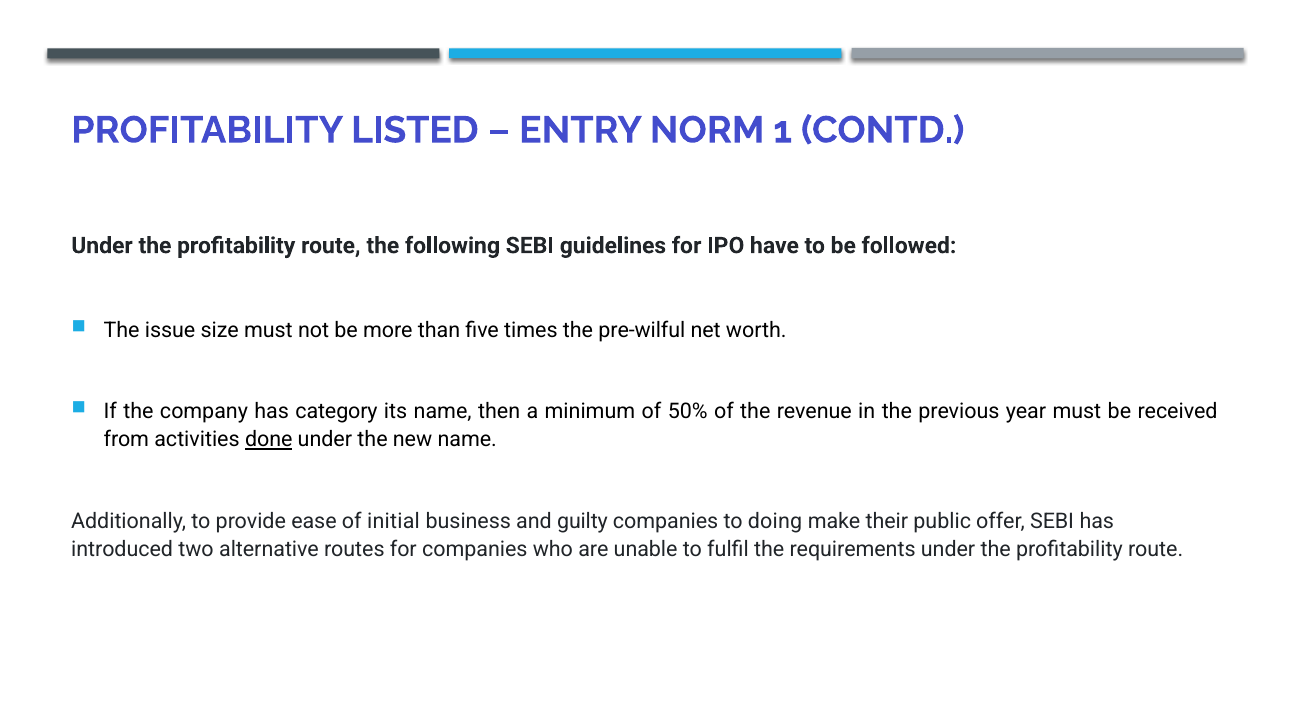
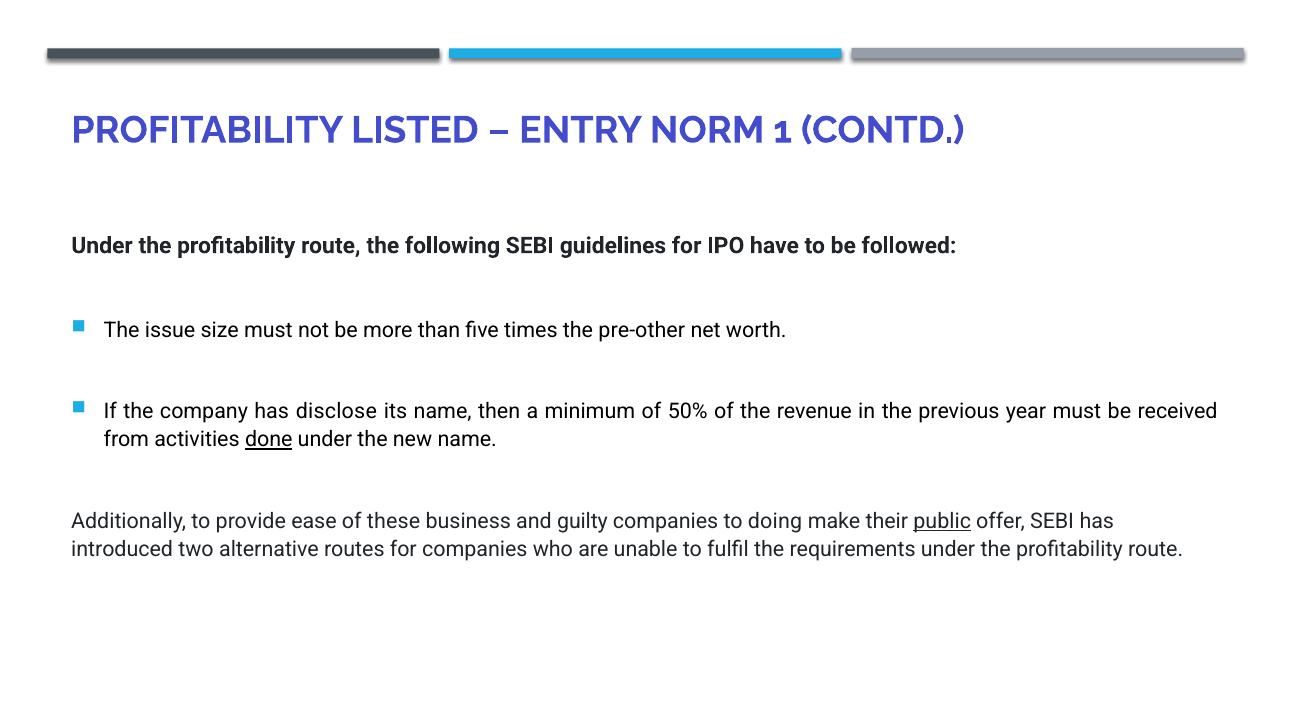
pre-wilful: pre-wilful -> pre-other (642, 330)
category: category -> disclose (336, 411)
initial: initial -> these (394, 521)
public underline: none -> present (942, 521)
